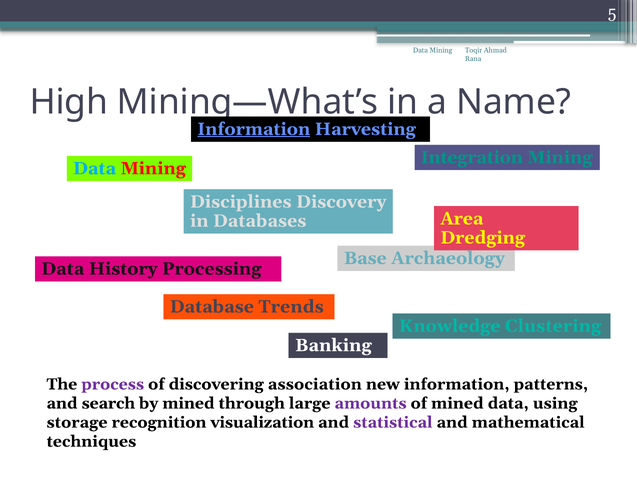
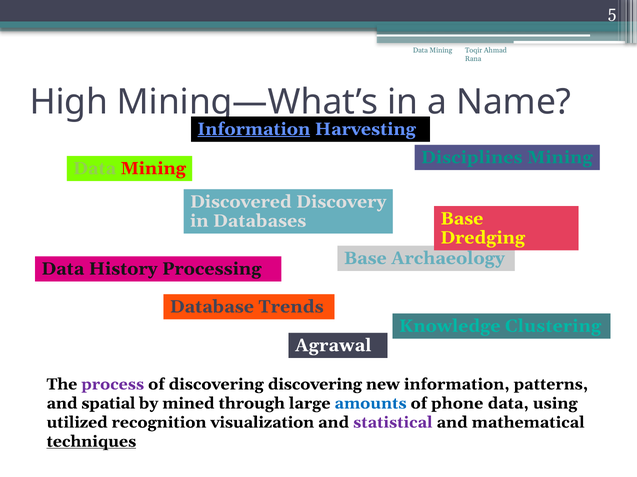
Integration: Integration -> Disciplines (472, 158)
Data colour: light blue -> light green (95, 169)
Disciplines: Disciplines -> Discovered (241, 202)
Area: Area -> Base (462, 219)
Banking: Banking -> Agrawal (333, 346)
discovering association: association -> discovering (315, 385)
search: search -> spatial (108, 404)
amounts colour: purple -> blue (371, 404)
of mined: mined -> phone (457, 404)
storage: storage -> utilized (77, 423)
techniques underline: none -> present (91, 442)
